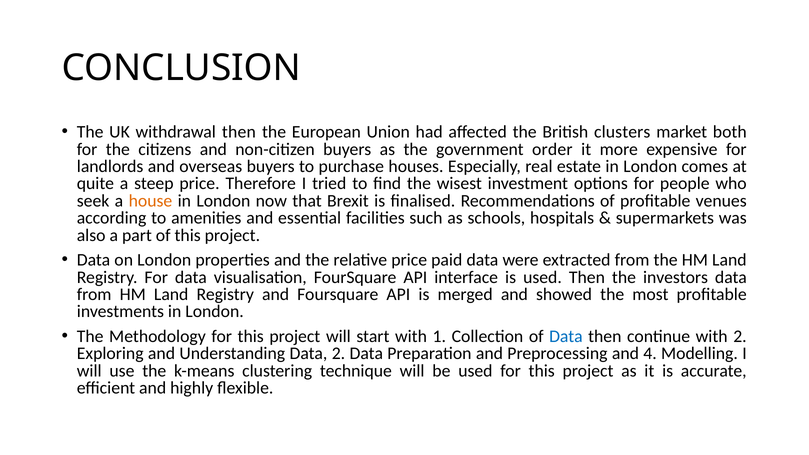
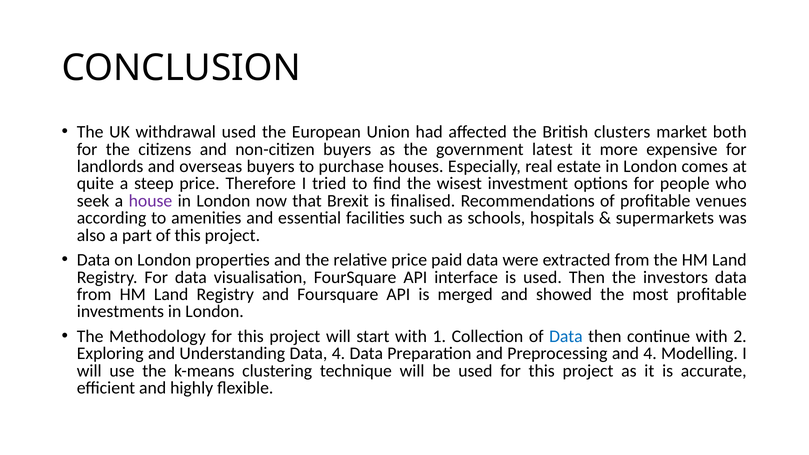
withdrawal then: then -> used (239, 132)
order: order -> latest (552, 149)
house colour: orange -> purple (150, 201)
Data 2: 2 -> 4 (338, 354)
